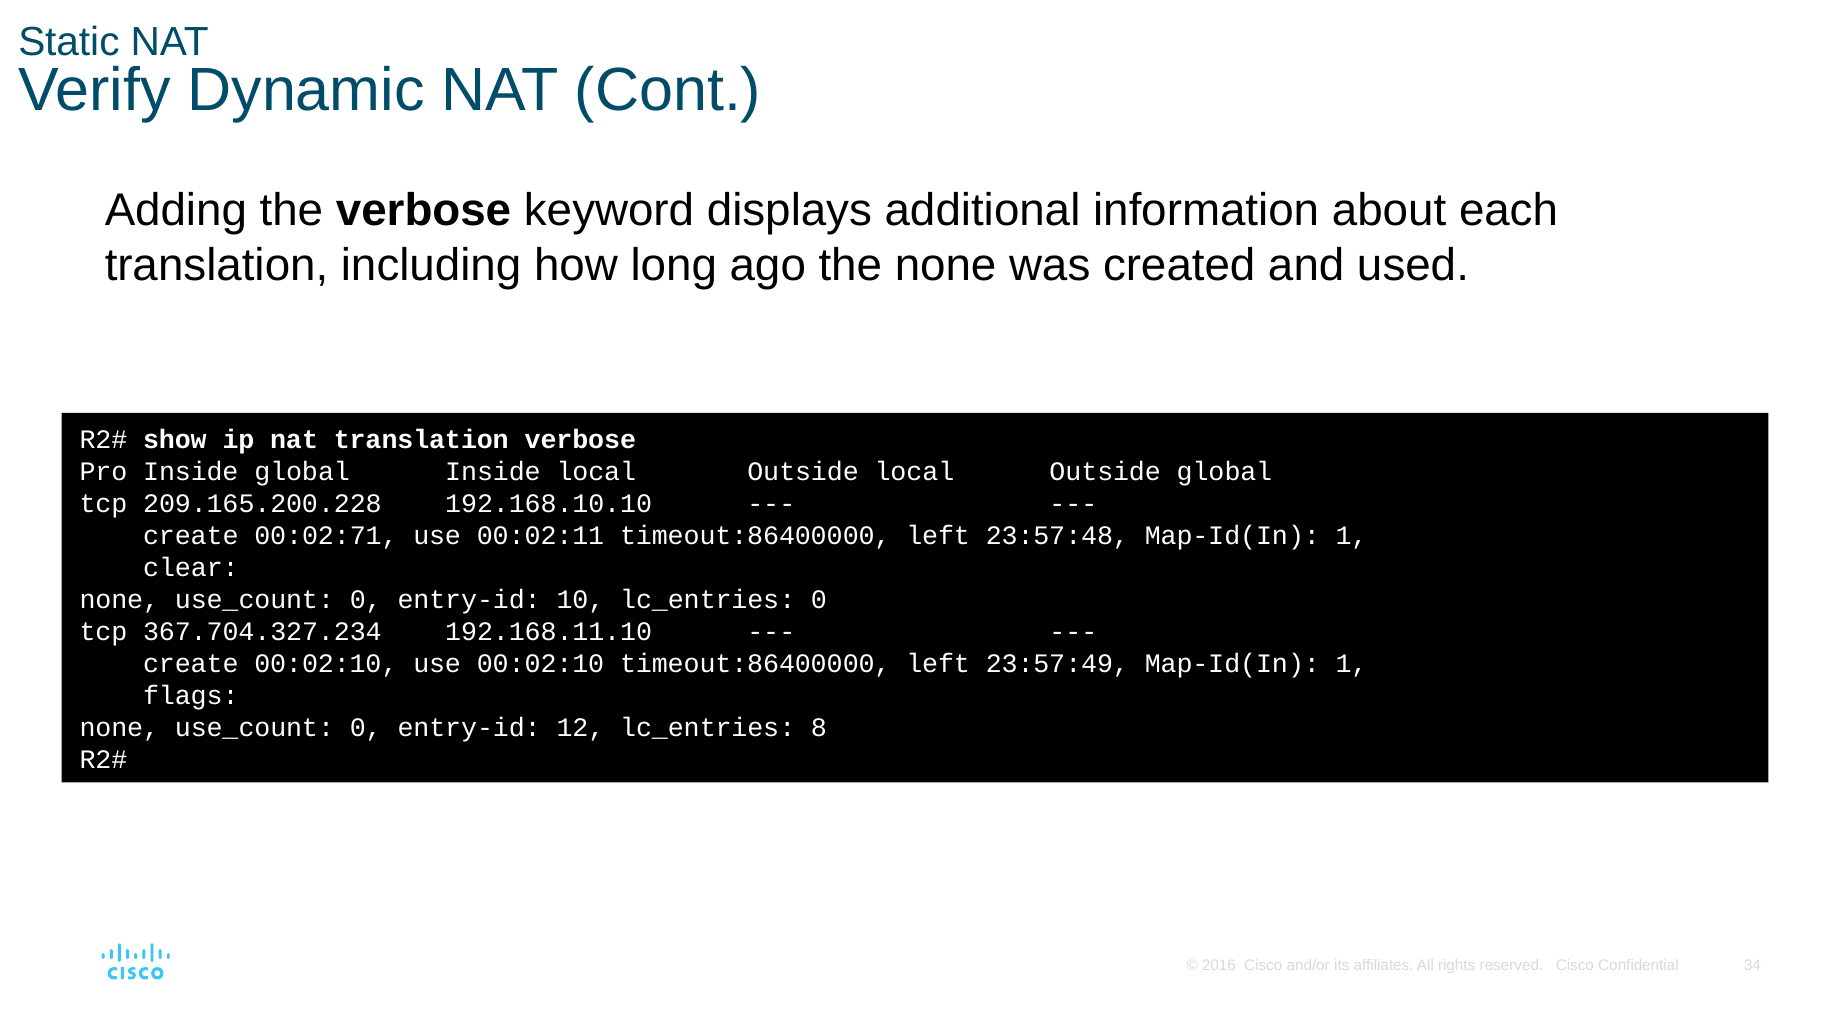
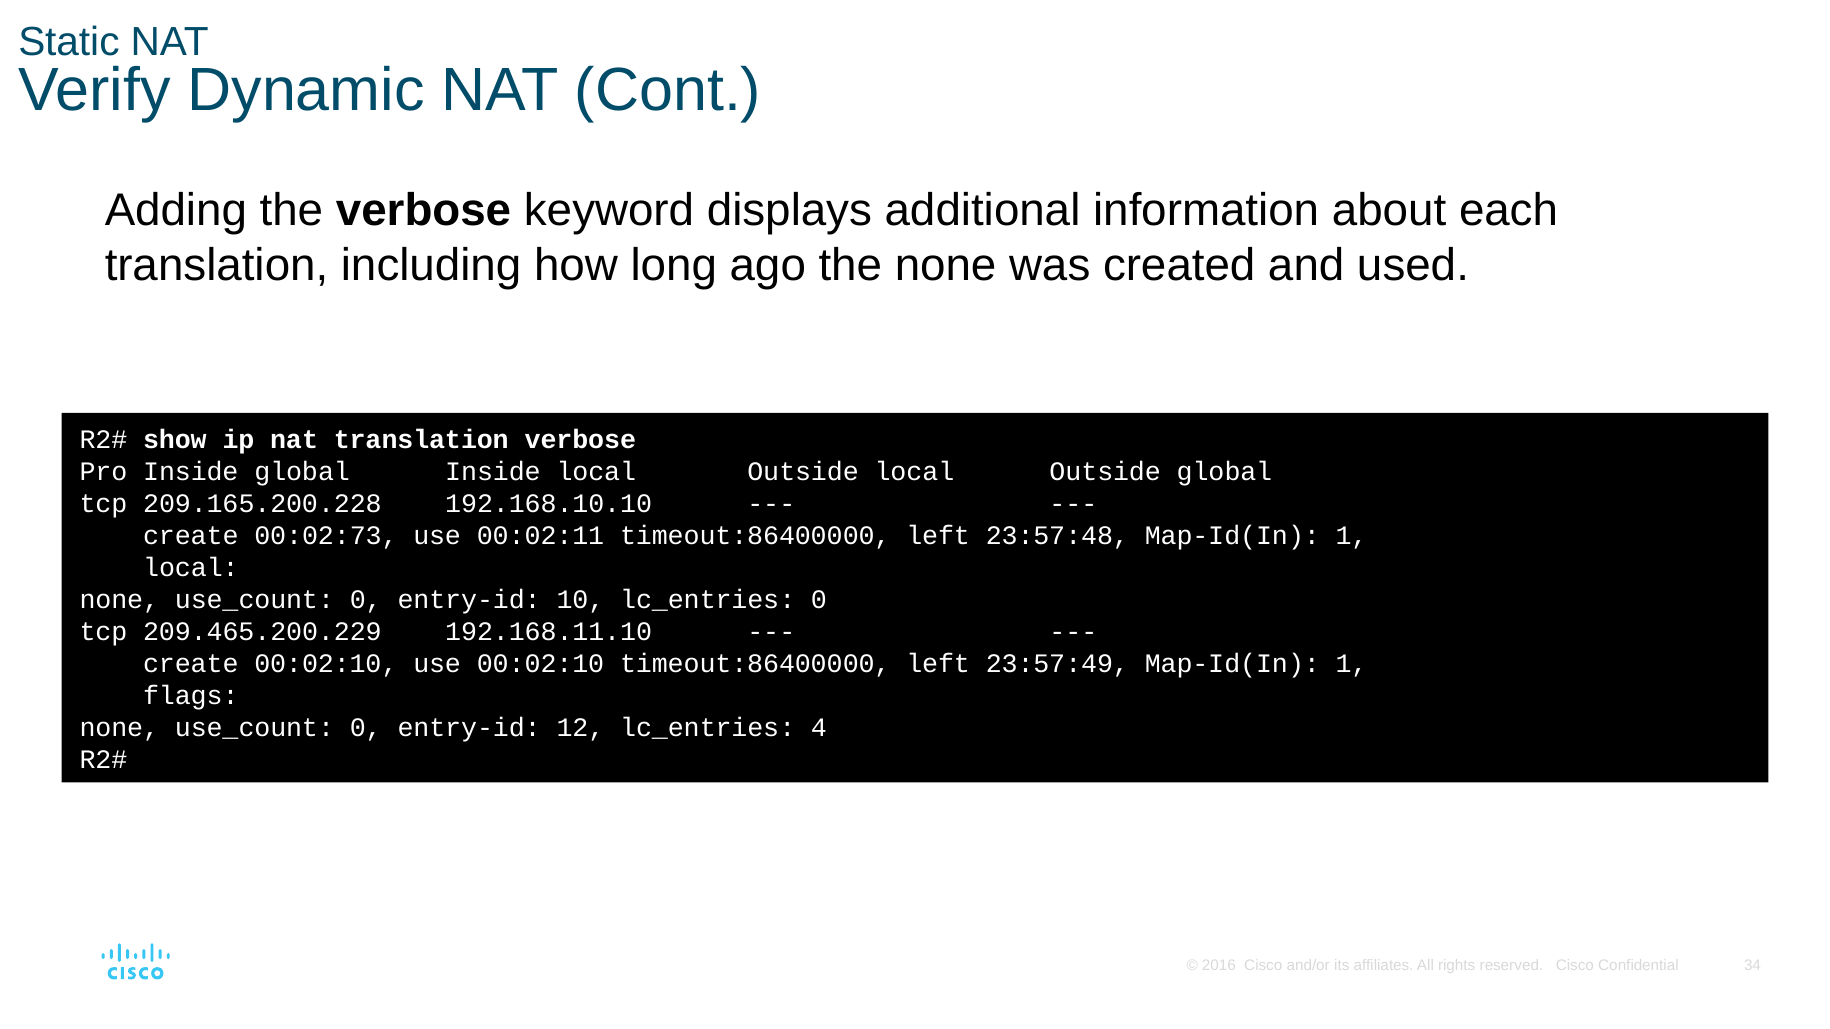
00:02:71: 00:02:71 -> 00:02:73 (326, 536)
clear: clear -> local (191, 568)
367.704.327.234: 367.704.327.234 -> 209.465.200.229 (262, 632)
8: 8 -> 4 (819, 728)
